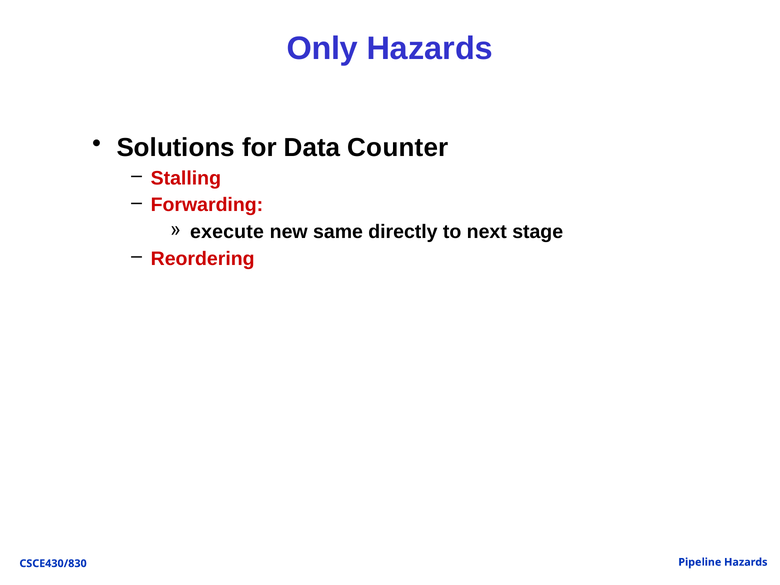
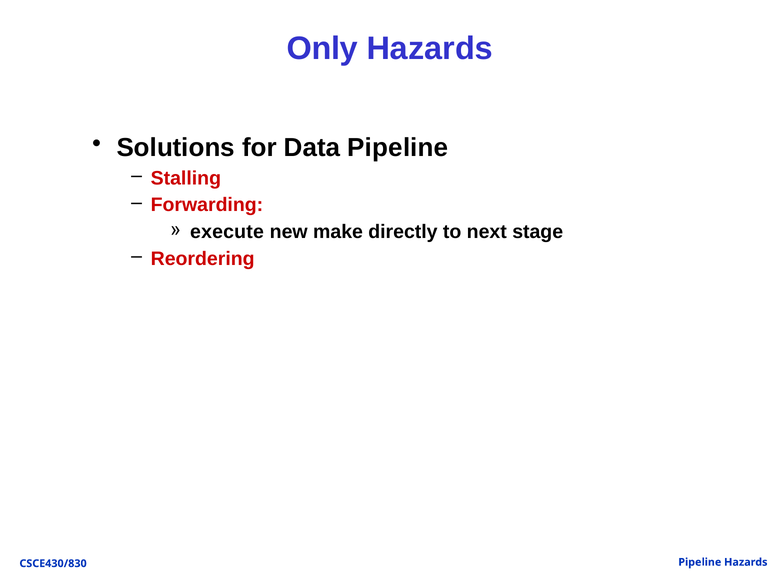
Data Counter: Counter -> Pipeline (398, 148)
same: same -> make (338, 232)
